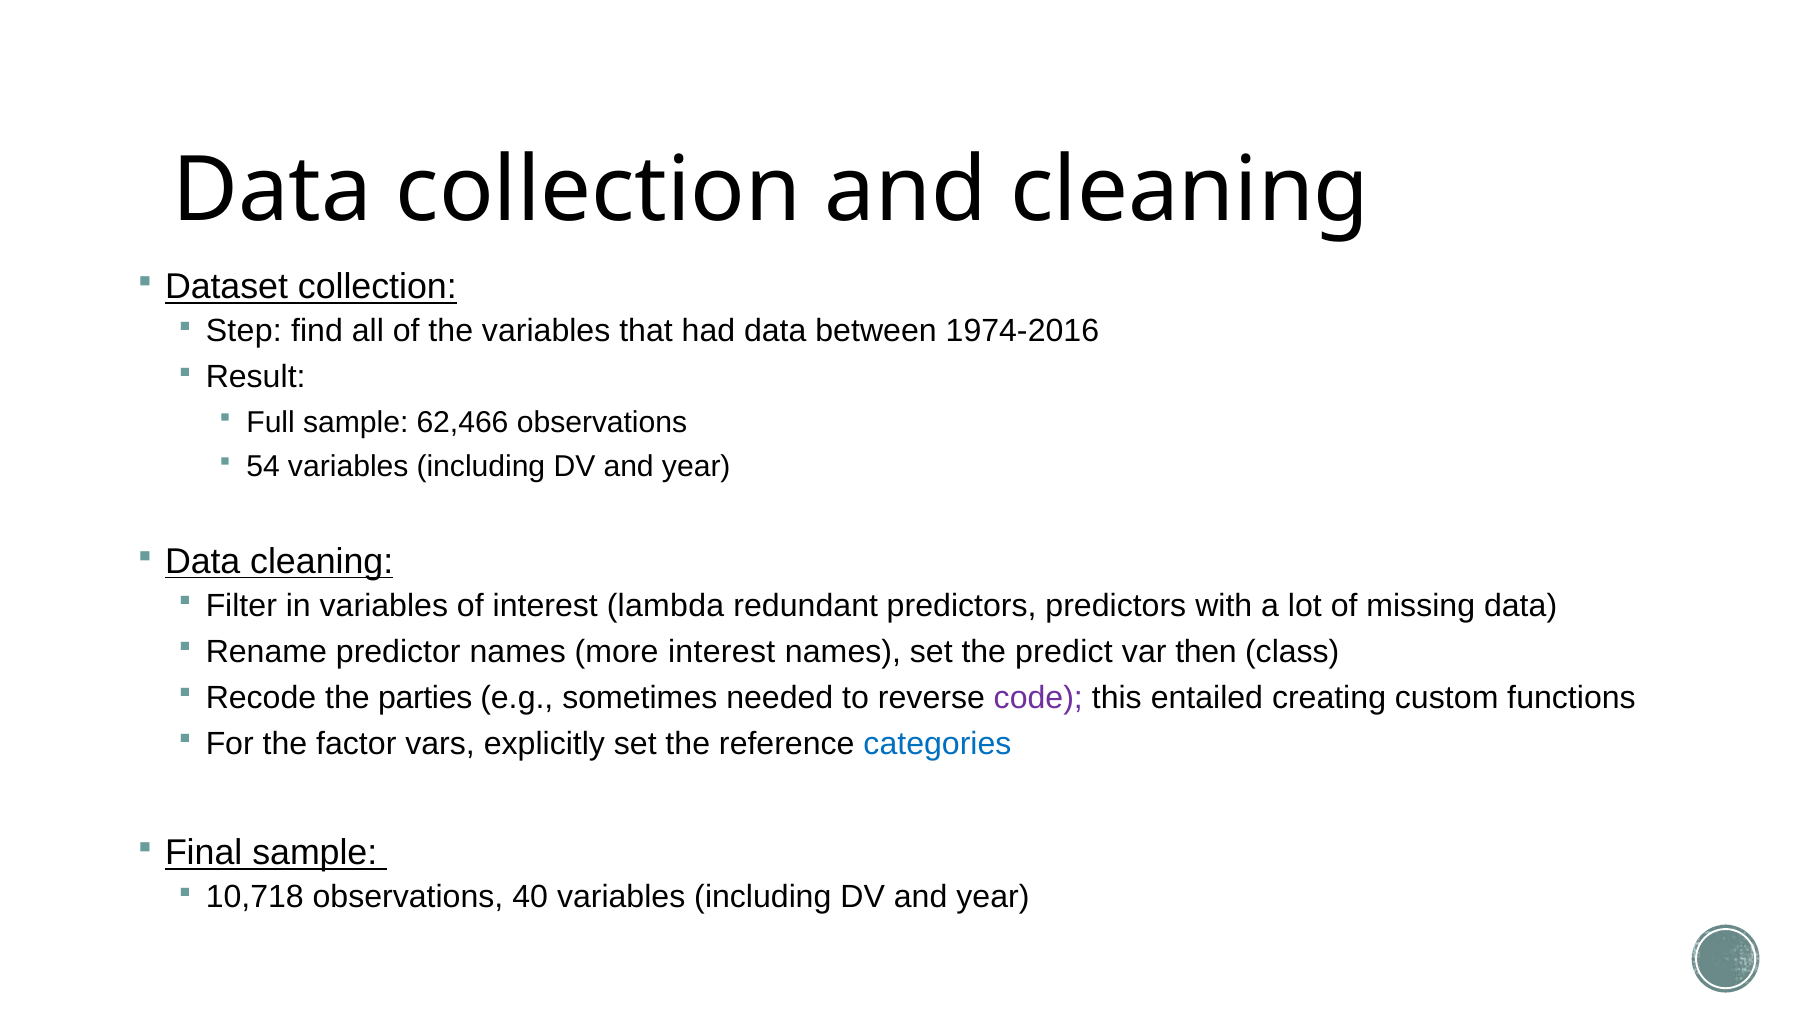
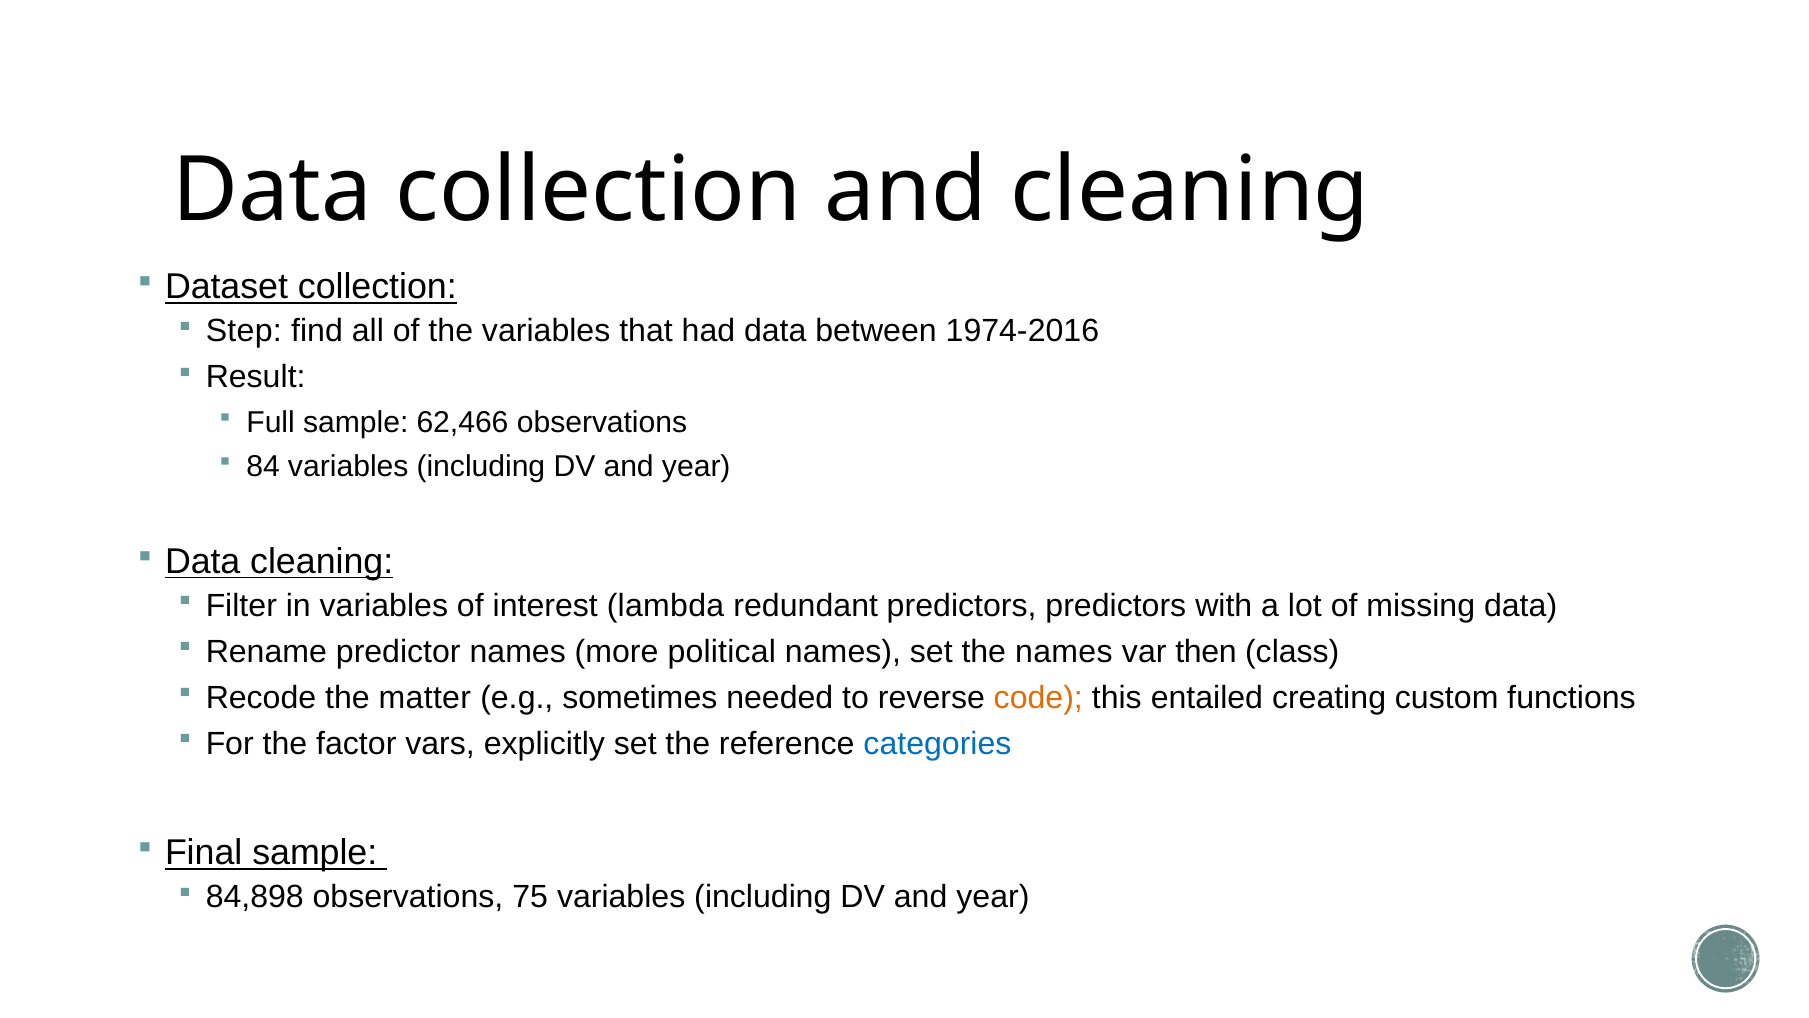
54: 54 -> 84 (263, 466)
more interest: interest -> political (722, 652)
the predict: predict -> names (1064, 652)
parties: parties -> matter (425, 698)
code colour: purple -> orange (1038, 698)
10,718: 10,718 -> 84,898 (255, 897)
40: 40 -> 75 (530, 897)
